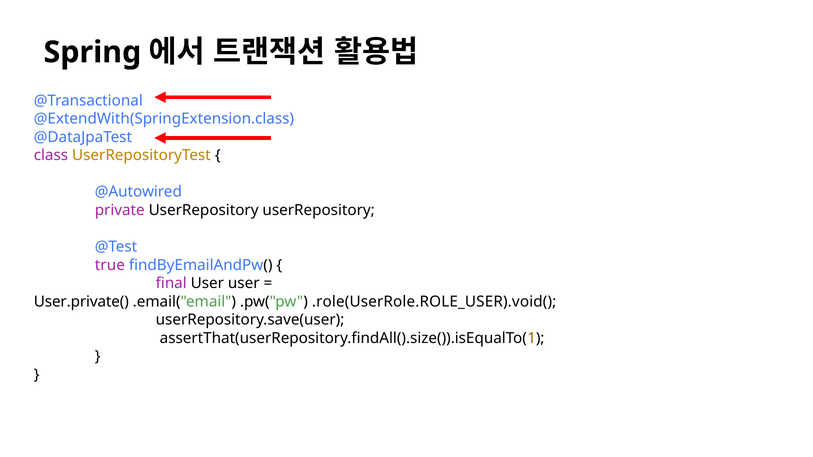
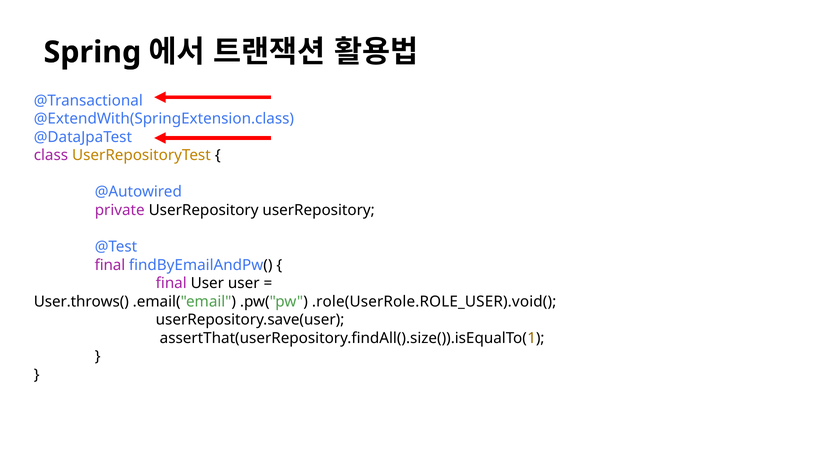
true: true -> final (110, 265)
User.private(: User.private( -> User.throws( (81, 302)
